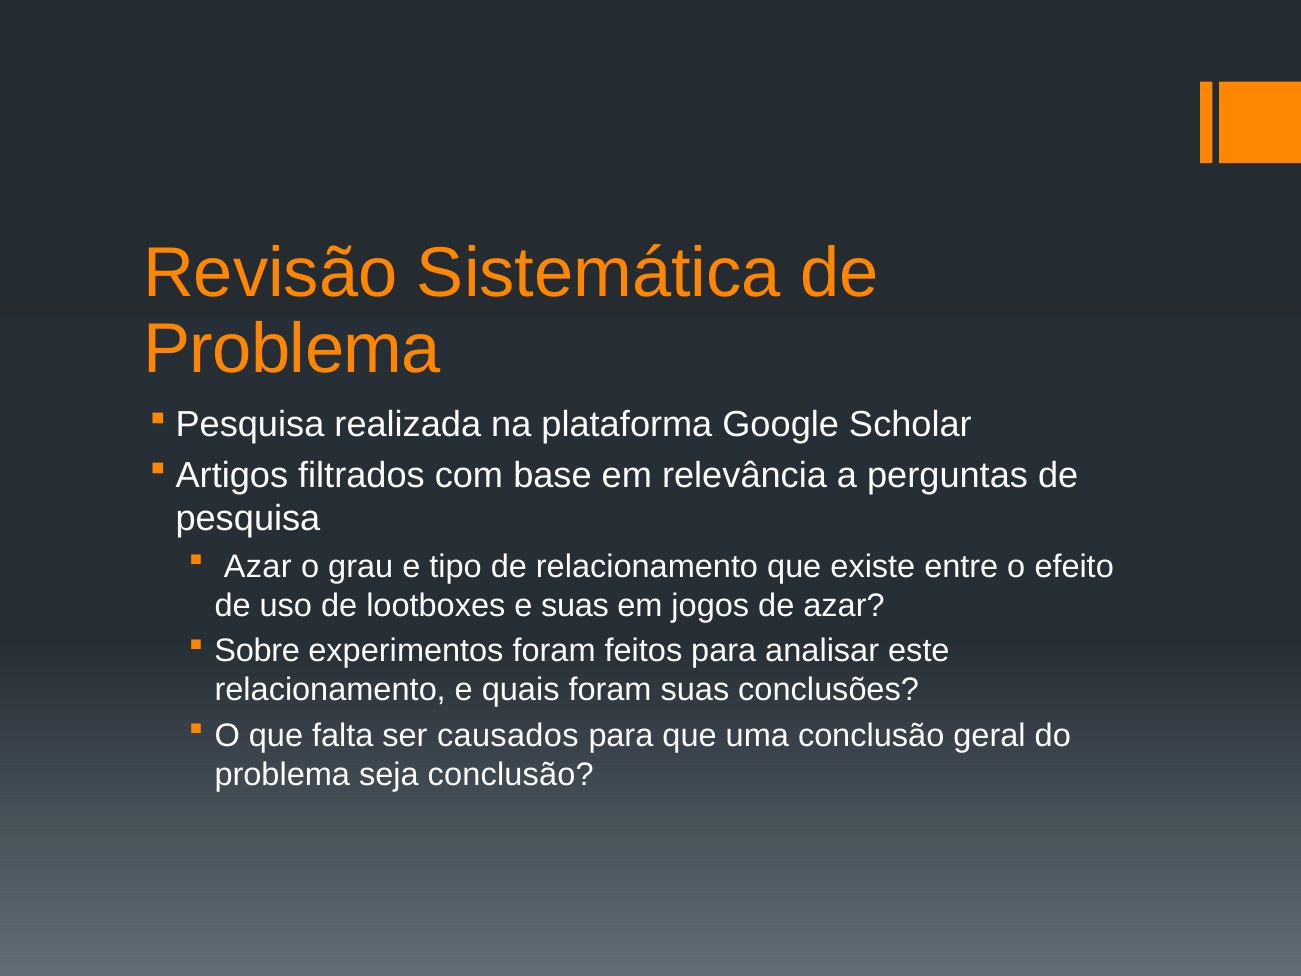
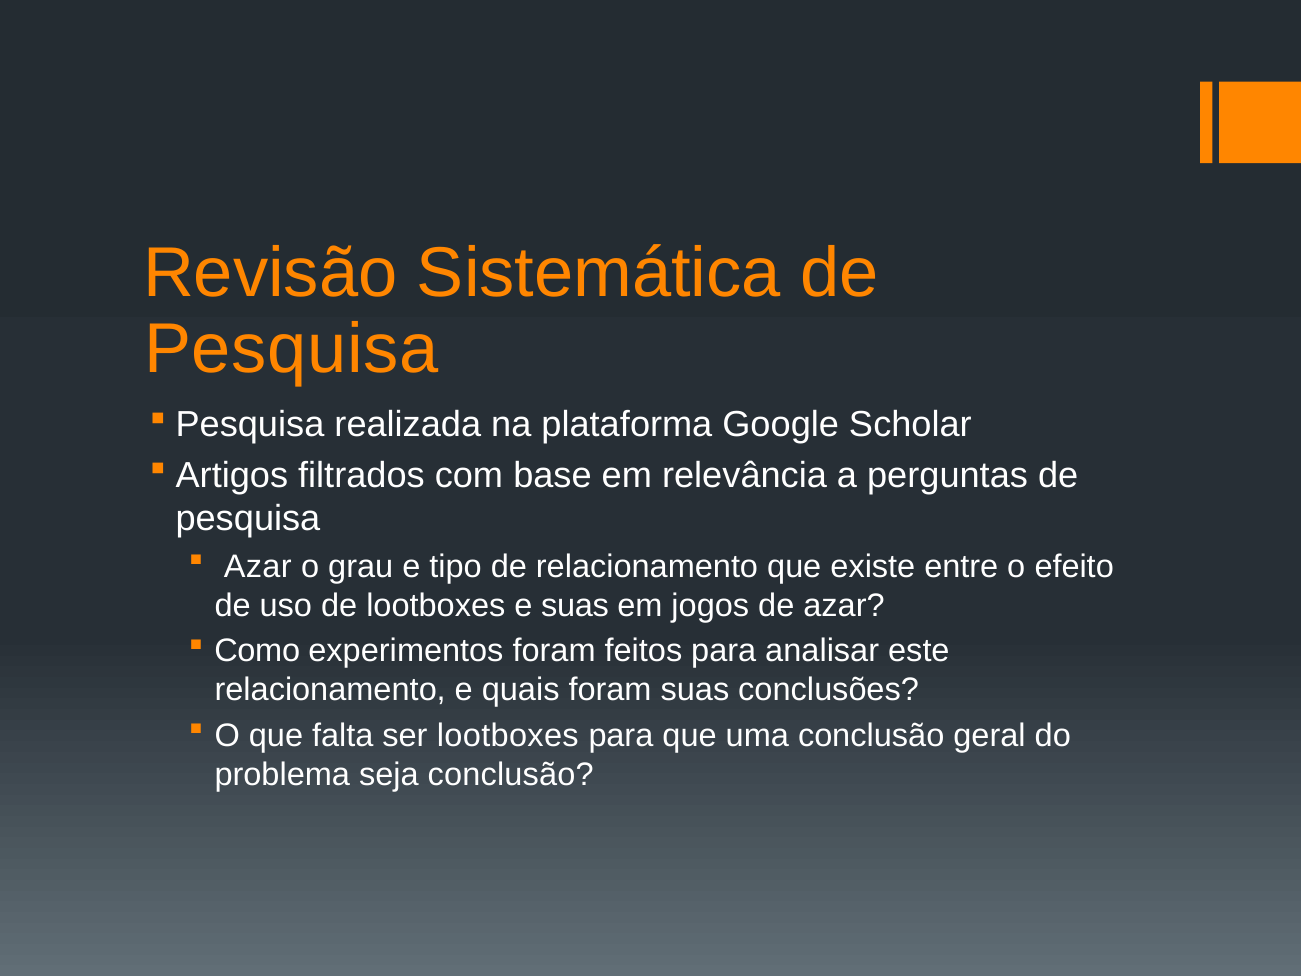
Problema: Problema -> Pesquisa (292, 350)
Sobre: Sobre -> Como (257, 651)
ser causados: causados -> lootboxes (508, 735)
